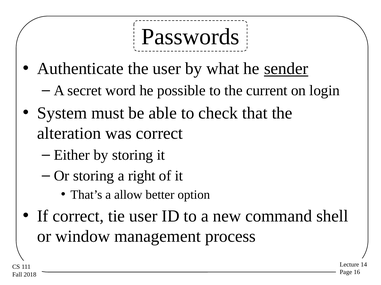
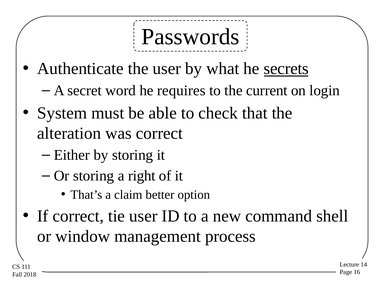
sender: sender -> secrets (286, 69)
possible: possible -> requires (181, 91)
allow: allow -> claim (128, 195)
